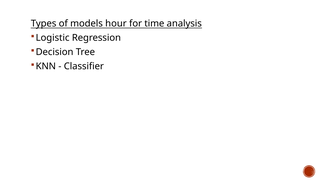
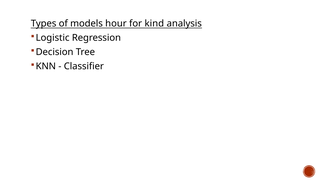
time: time -> kind (154, 24)
